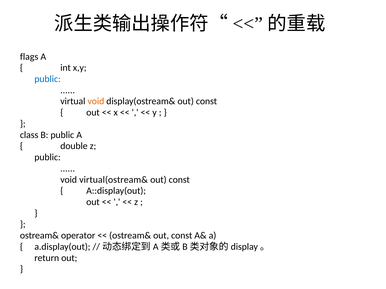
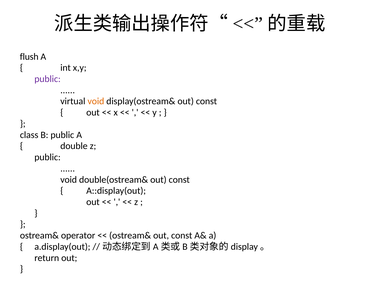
flags: flags -> flush (29, 57)
public colour: blue -> purple (48, 79)
virtual(ostream&: virtual(ostream& -> double(ostream& (114, 180)
